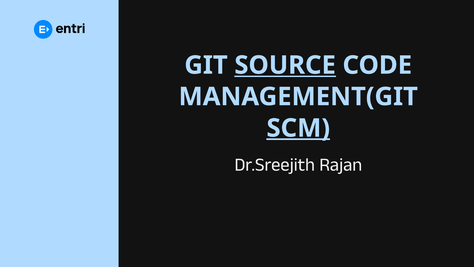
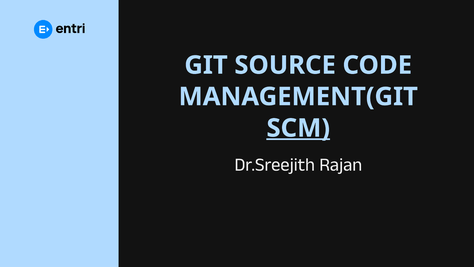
SOURCE underline: present -> none (285, 65)
